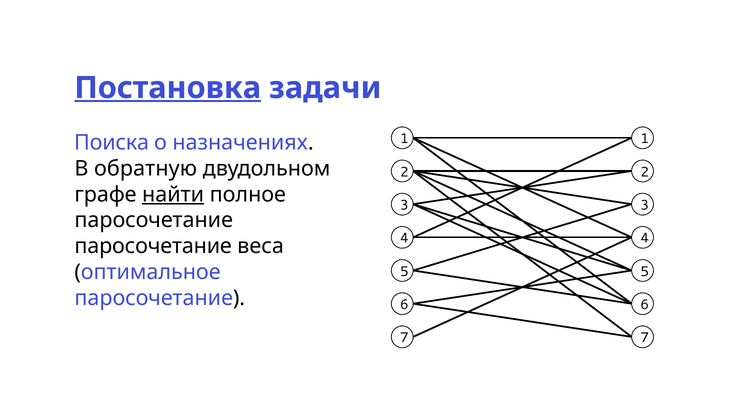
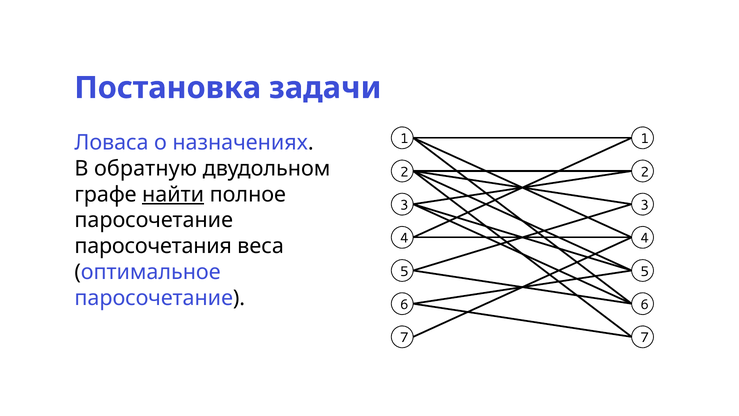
Постановка underline: present -> none (168, 88)
Поиска: Поиска -> Ловаса (112, 143)
паросочетание: паросочетание -> паросочетания (153, 246)
